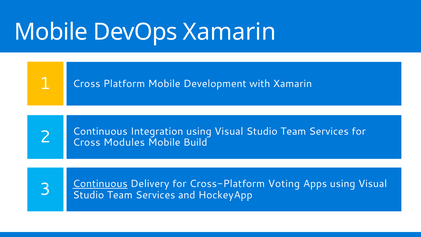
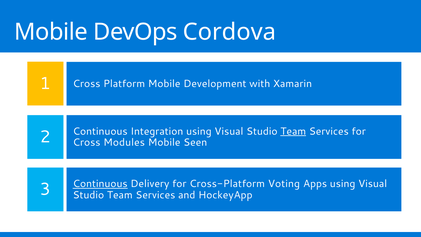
DevOps Xamarin: Xamarin -> Cordova (229, 32)
Team underline: none -> present (293, 131)
Build: Build -> Seen (195, 142)
